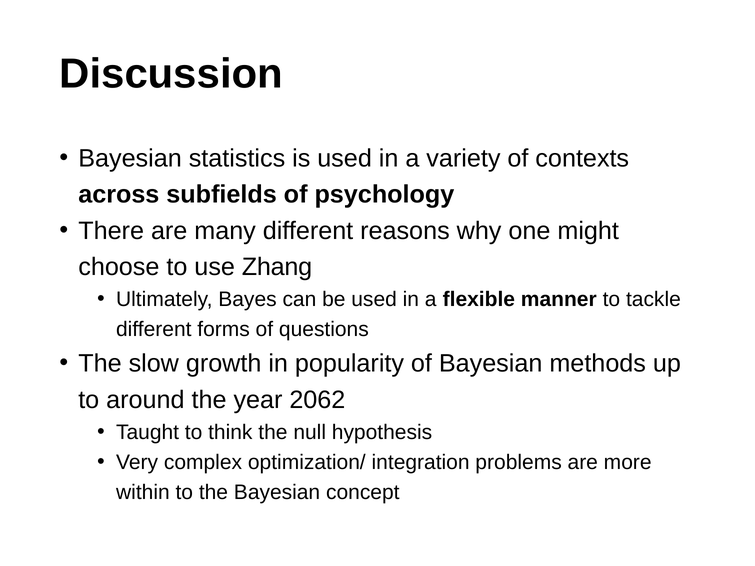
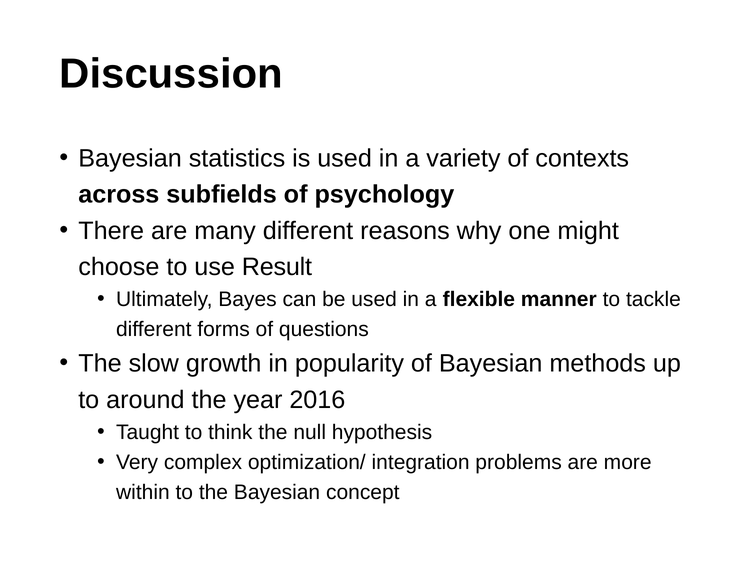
Zhang: Zhang -> Result (277, 267)
2062: 2062 -> 2016 (317, 400)
